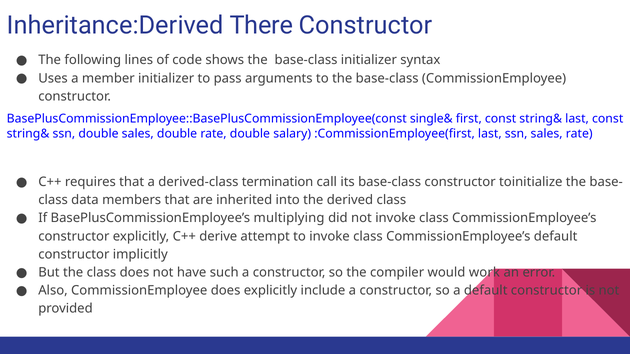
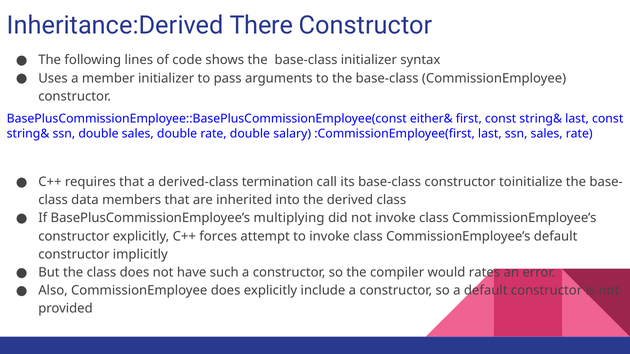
single&: single& -> either& (431, 119)
derive: derive -> forces (218, 237)
work: work -> rates (485, 273)
